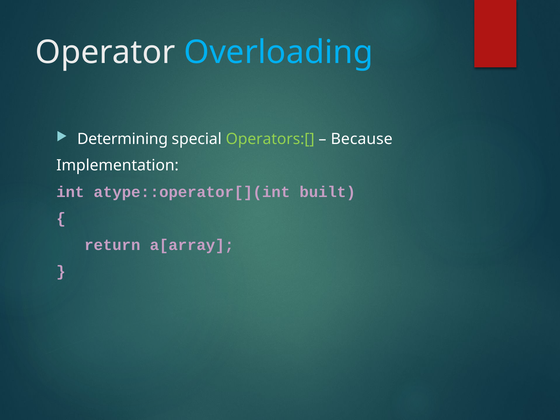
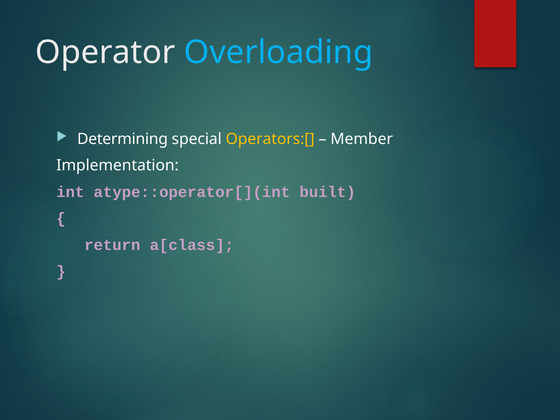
Operators:[ colour: light green -> yellow (270, 139)
Because: Because -> Member (362, 139)
a[array: a[array -> a[class (192, 245)
